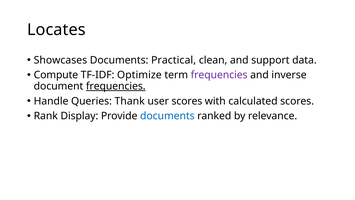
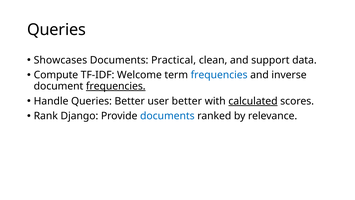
Locates: Locates -> Queries (56, 30)
Optimize: Optimize -> Welcome (139, 75)
frequencies colour: purple -> blue (219, 75)
Queries Thank: Thank -> Better (130, 101)
user scores: scores -> better (187, 101)
calculated underline: none -> present (253, 101)
Display: Display -> Django (79, 116)
